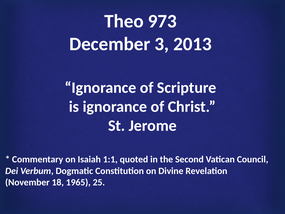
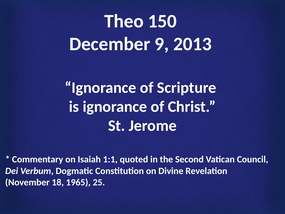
973: 973 -> 150 (162, 21)
3: 3 -> 9 (162, 44)
